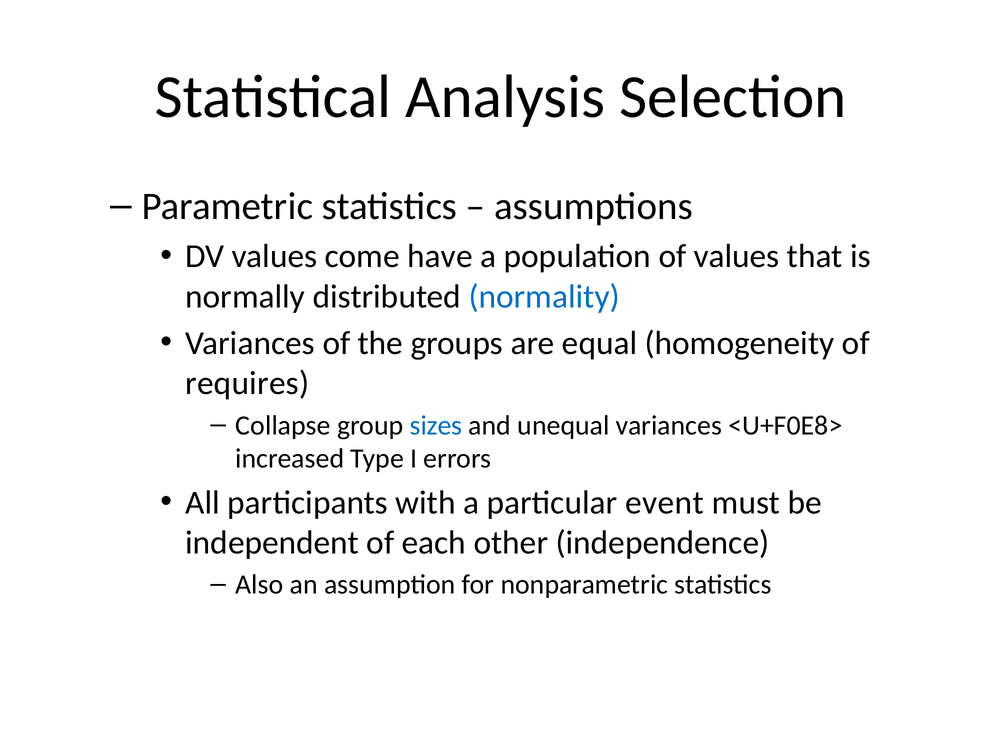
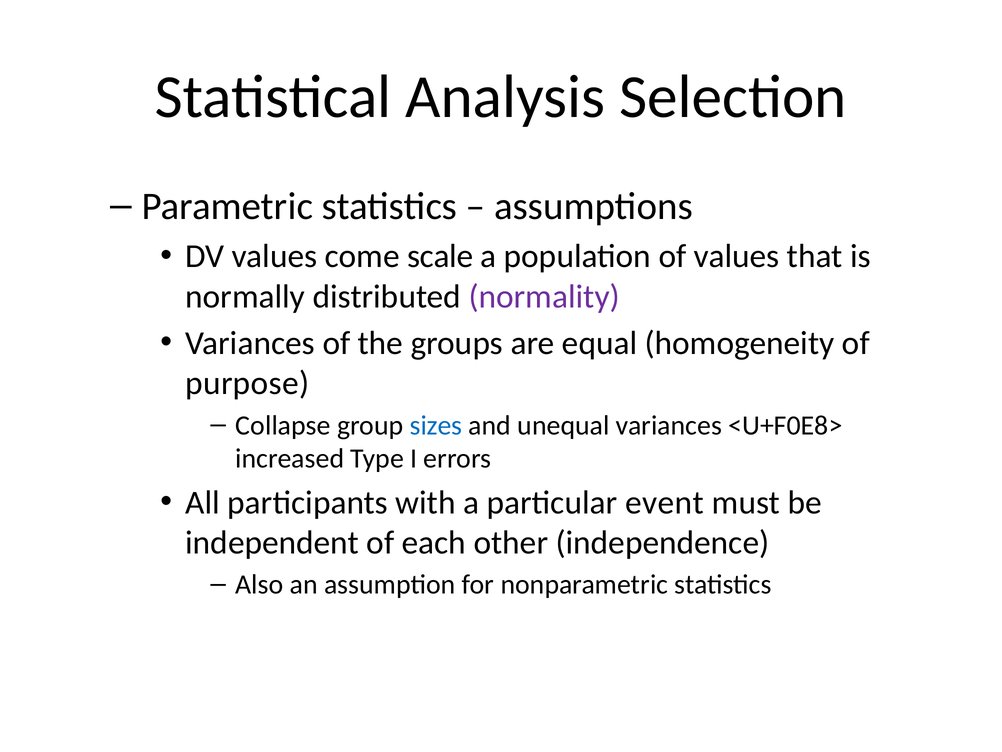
have: have -> scale (440, 256)
normality colour: blue -> purple (544, 296)
requires: requires -> purpose (247, 383)
